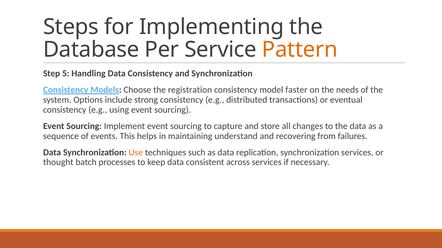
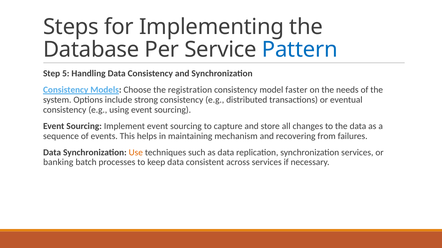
Pattern colour: orange -> blue (300, 50)
understand: understand -> mechanism (236, 136)
thought: thought -> banking (58, 163)
